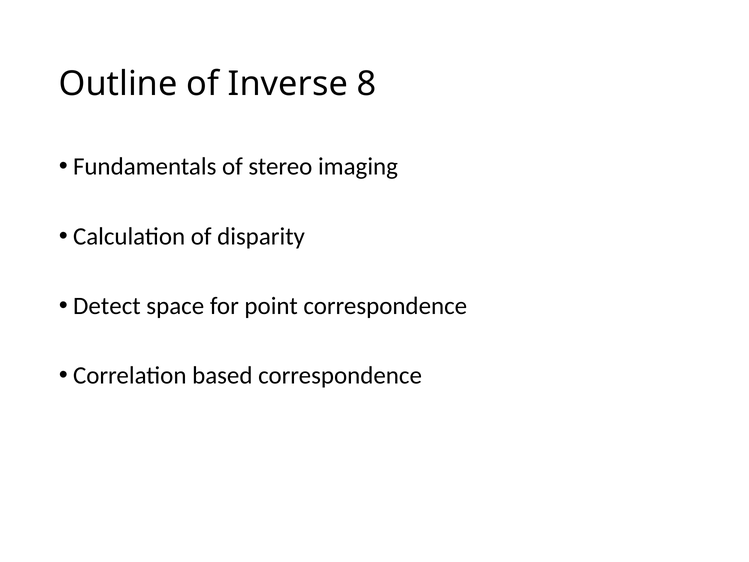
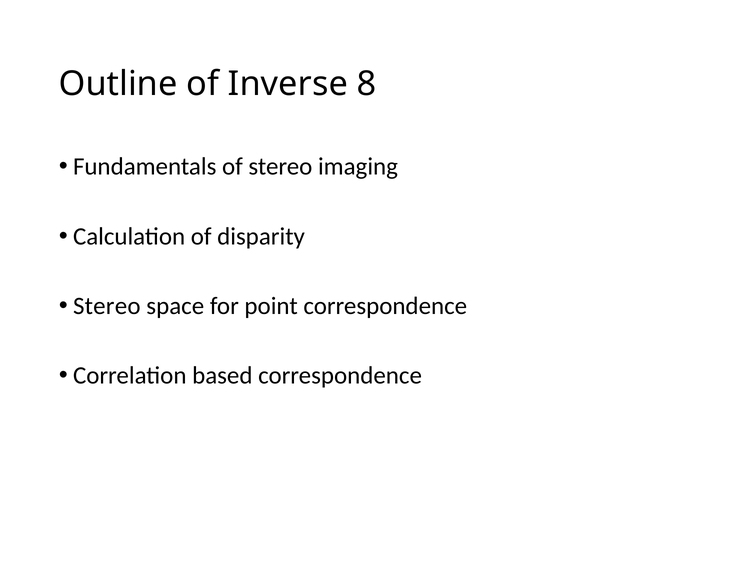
Detect: Detect -> Stereo (107, 306)
